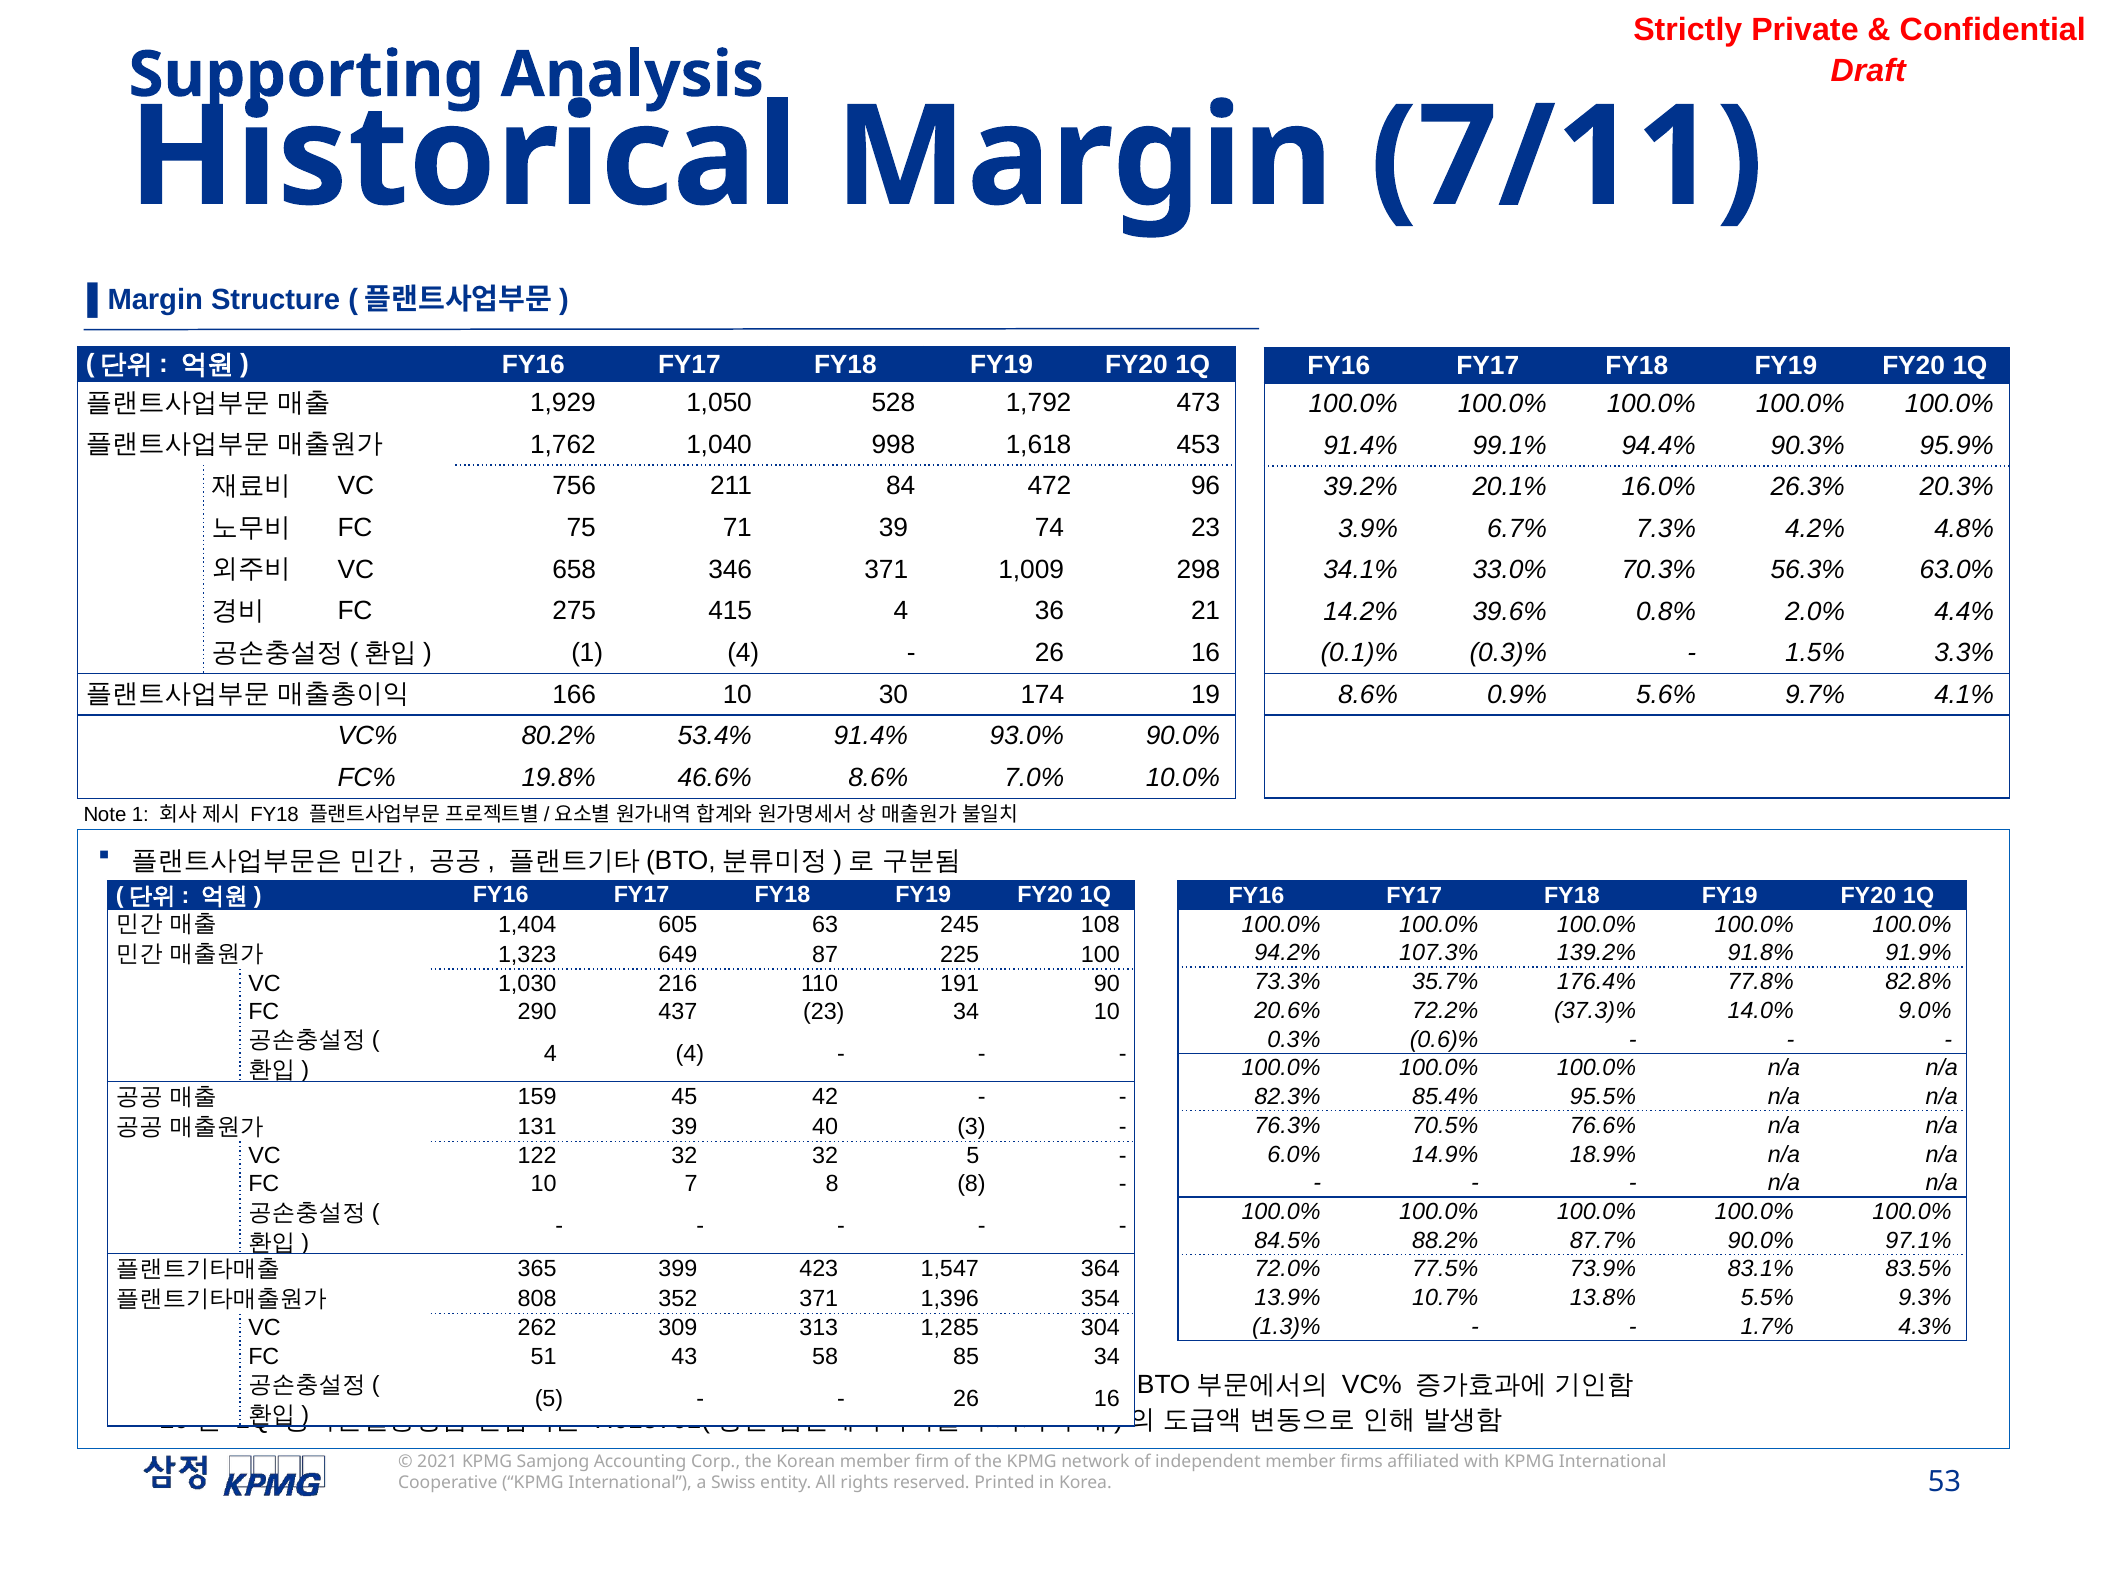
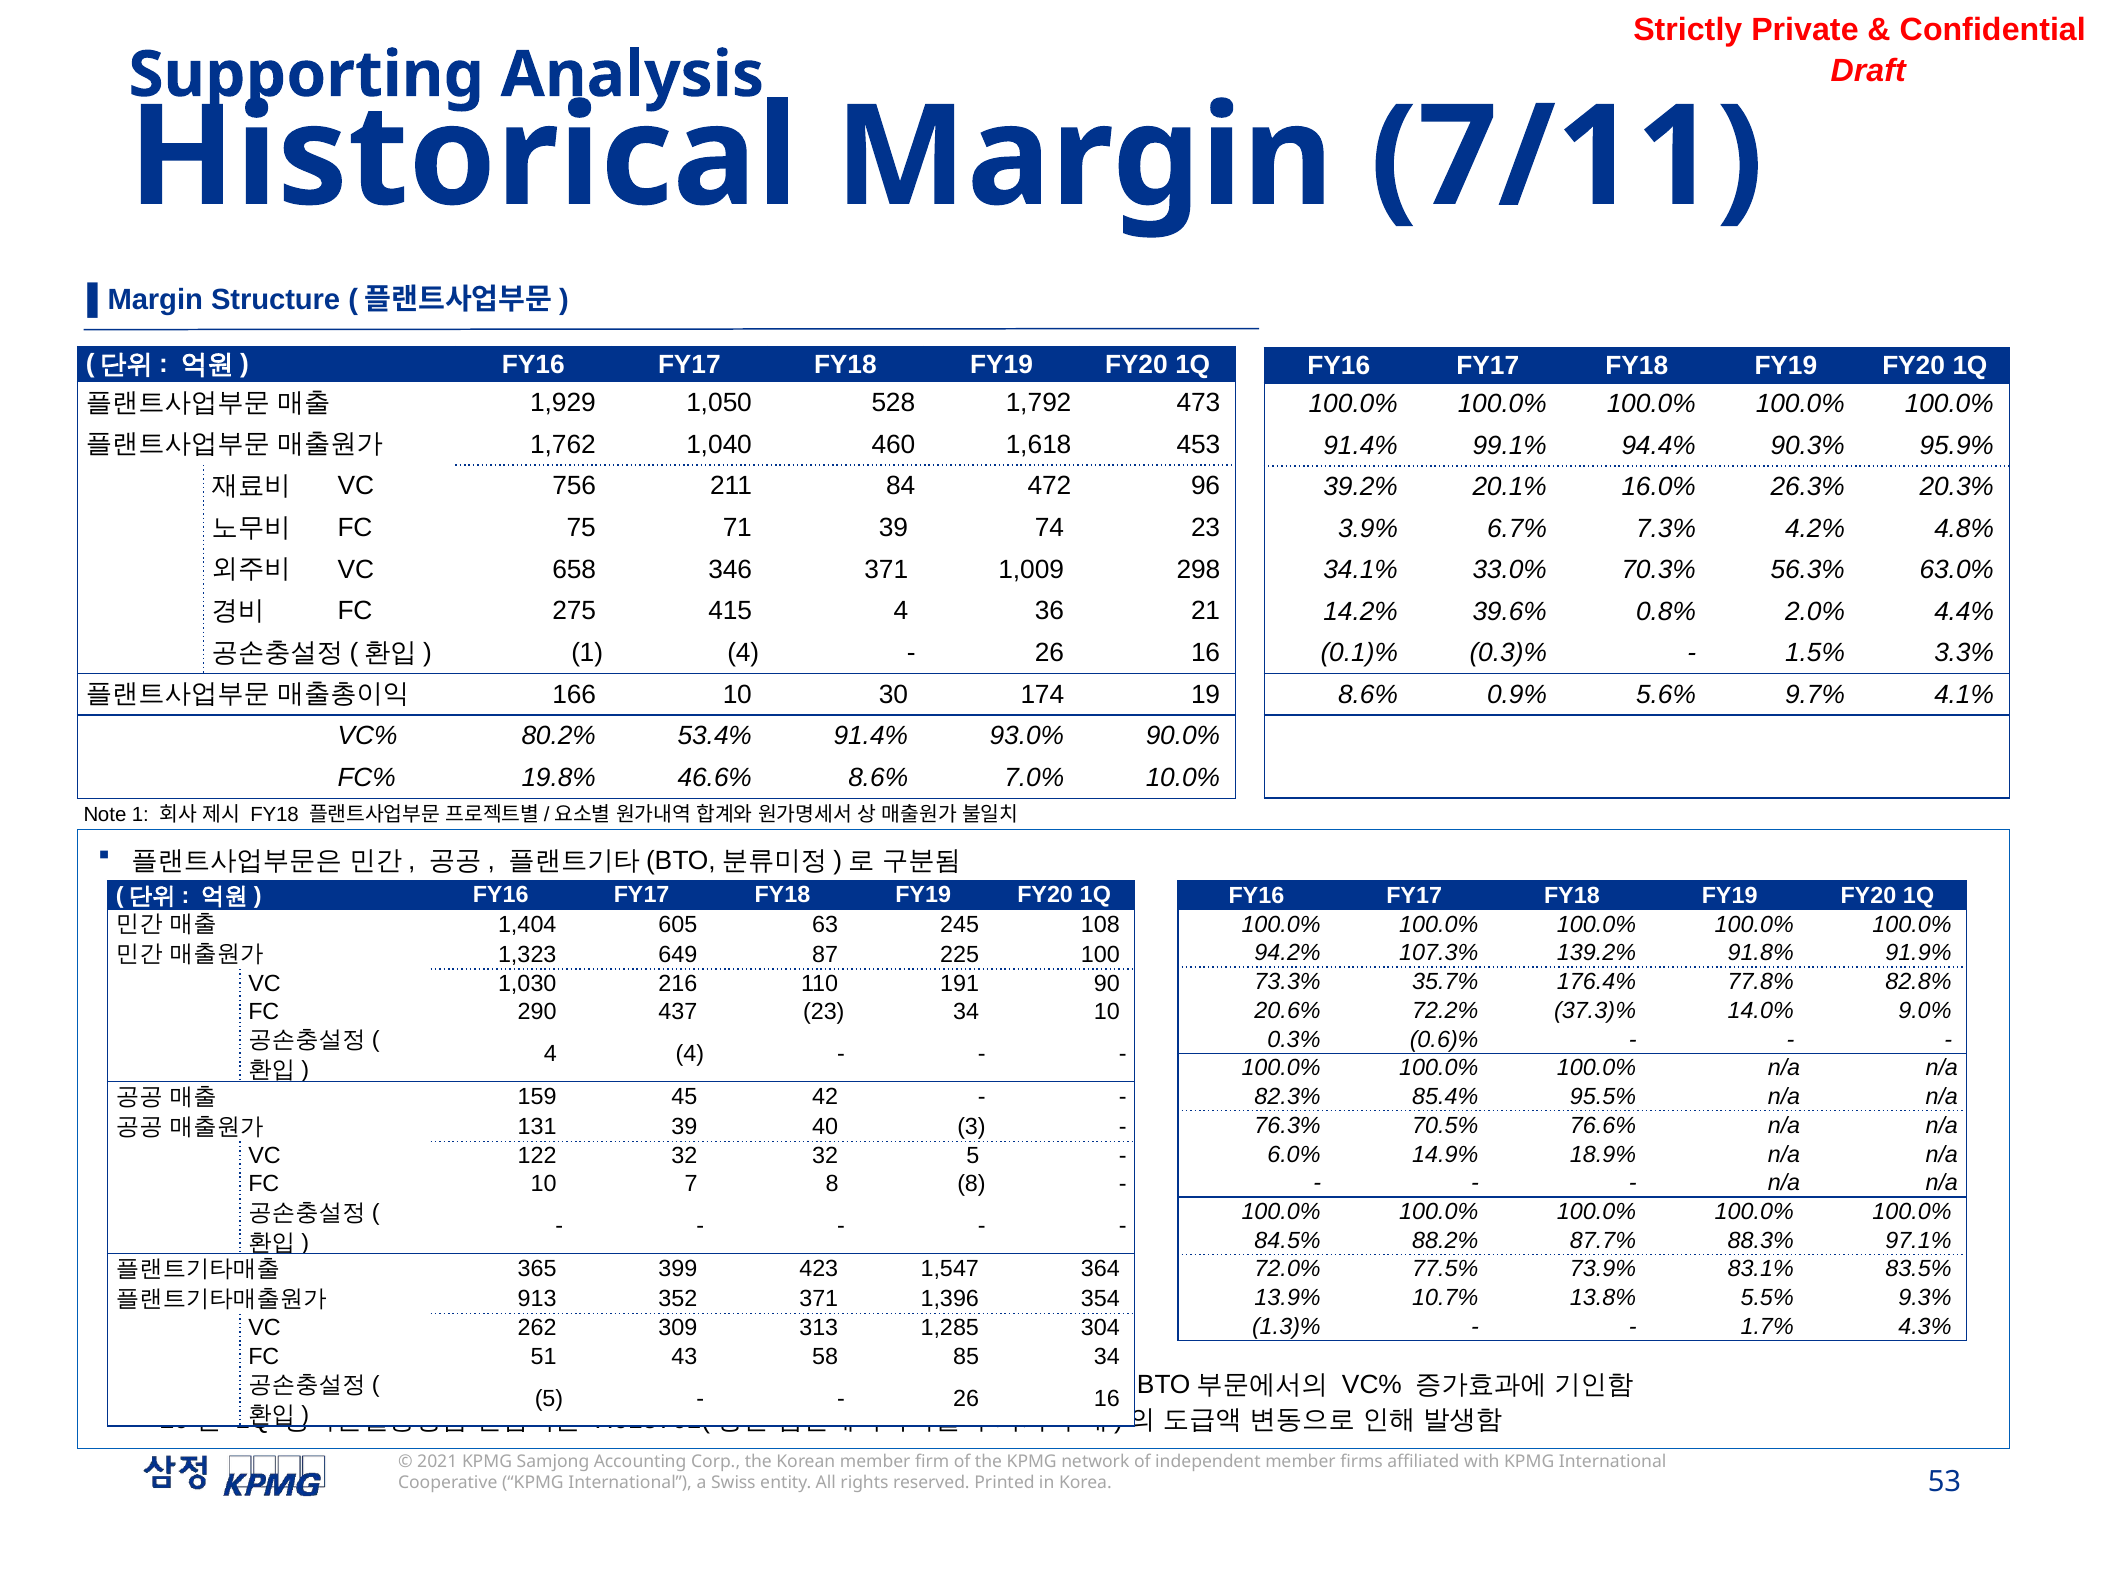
998: 998 -> 460 (893, 444)
87.7% 90.0%: 90.0% -> 88.3% (1761, 1240)
808: 808 -> 913 (537, 1299)
